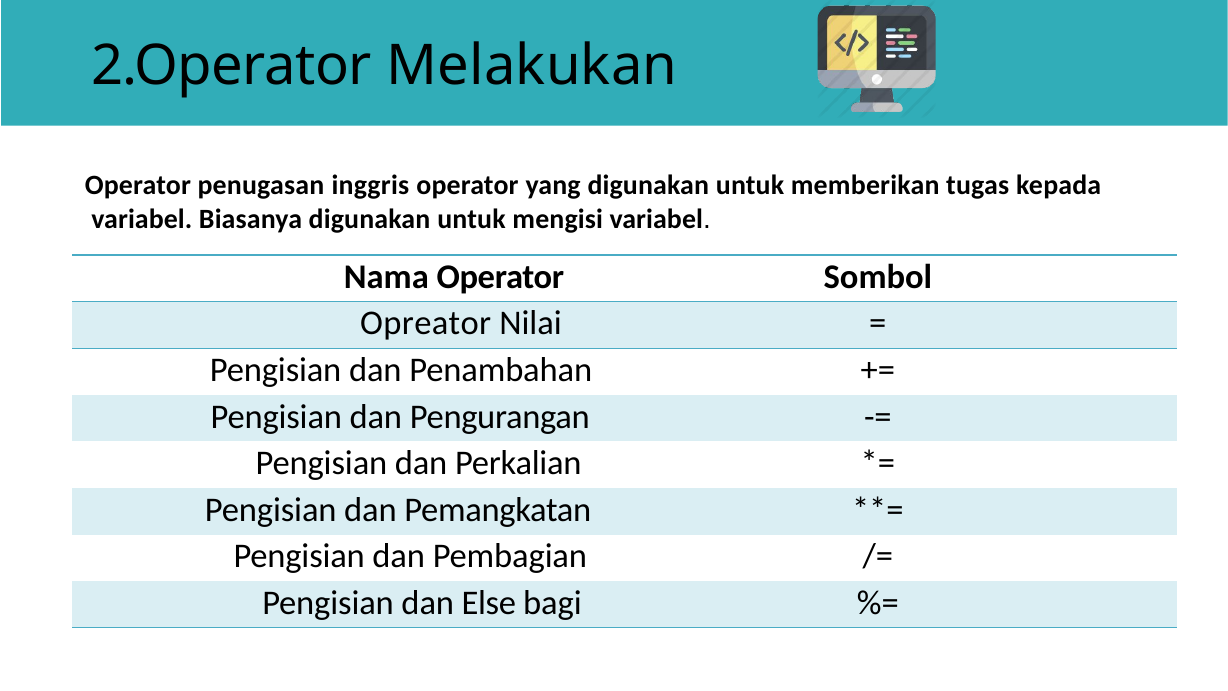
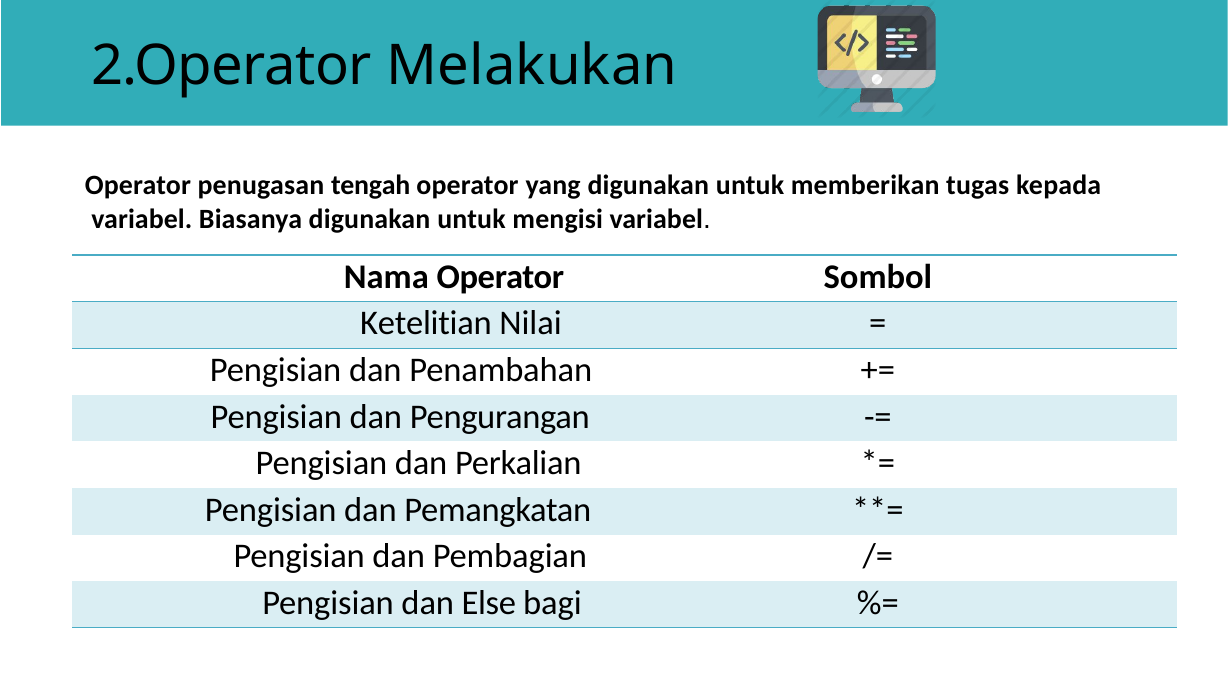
inggris: inggris -> tengah (371, 186)
Opreator: Opreator -> Ketelitian (426, 323)
